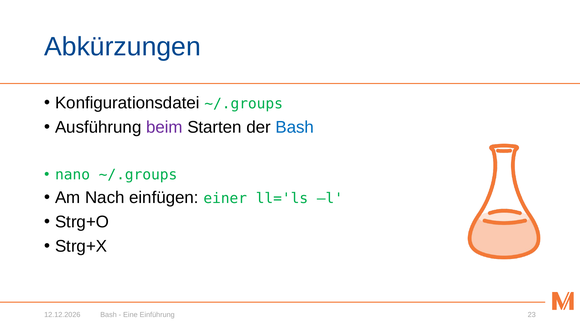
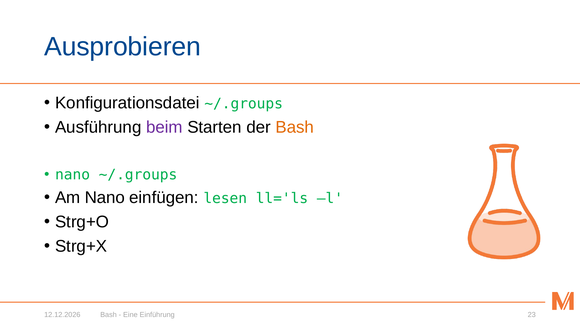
Abkürzungen: Abkürzungen -> Ausprobieren (123, 47)
Bash colour: blue -> orange (295, 127)
Am Nach: Nach -> Nano (105, 198)
einer: einer -> lesen (225, 199)
